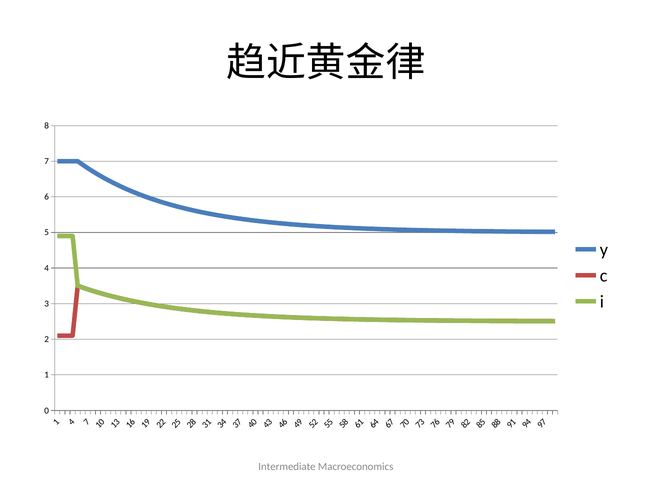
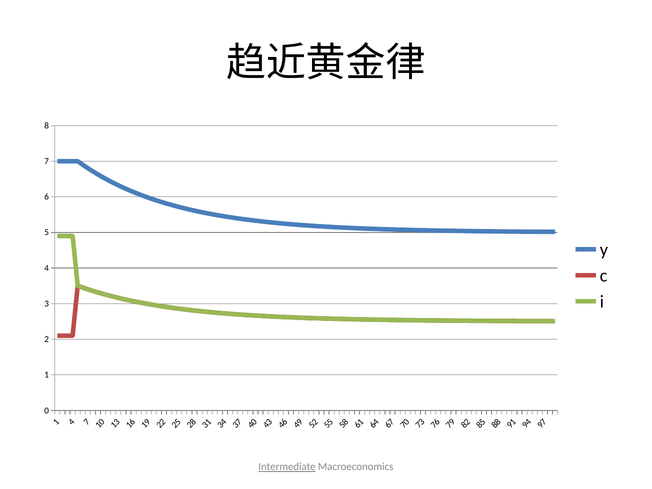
Intermediate underline: none -> present (287, 467)
